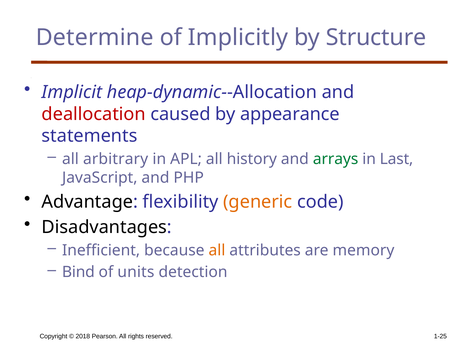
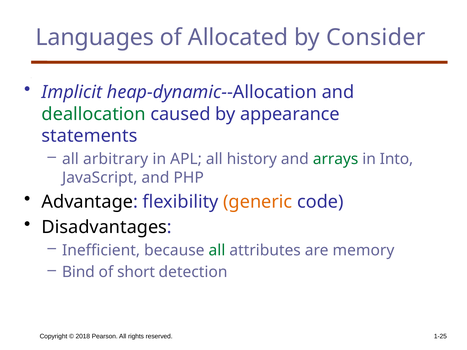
Determine: Determine -> Languages (95, 37)
Implicitly: Implicitly -> Allocated (238, 37)
Structure: Structure -> Consider (376, 37)
deallocation colour: red -> green (94, 114)
Last: Last -> Into (396, 159)
all colour: orange -> green (217, 250)
units: units -> short (136, 272)
